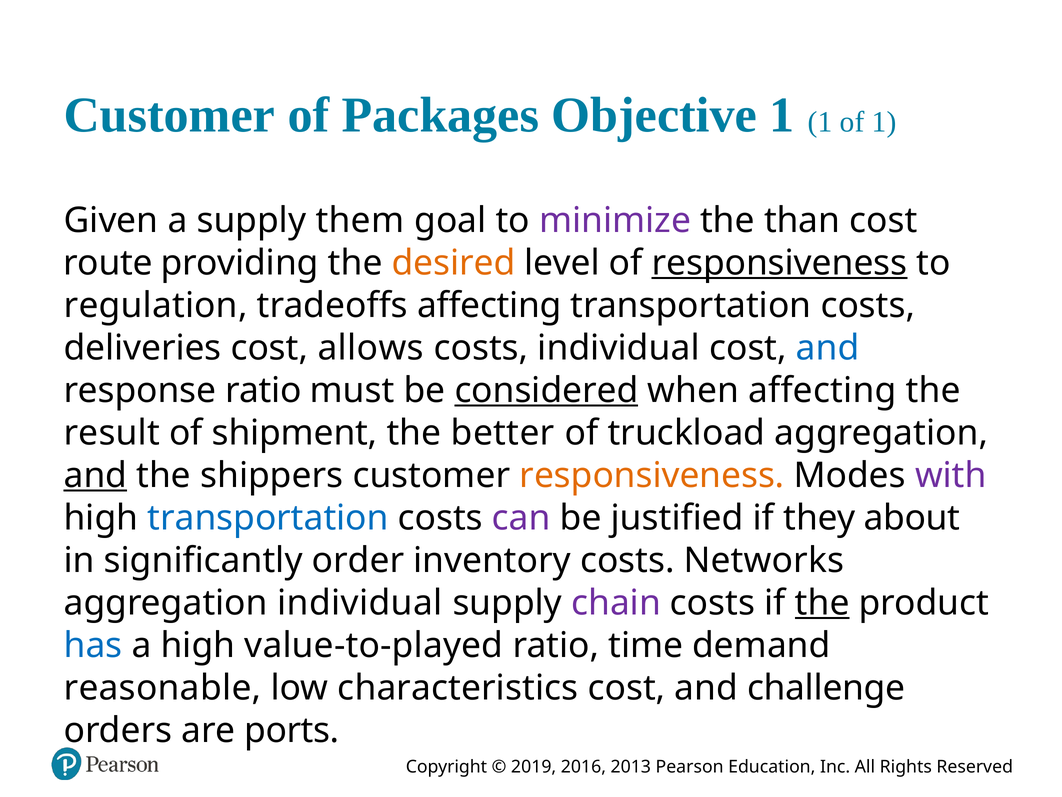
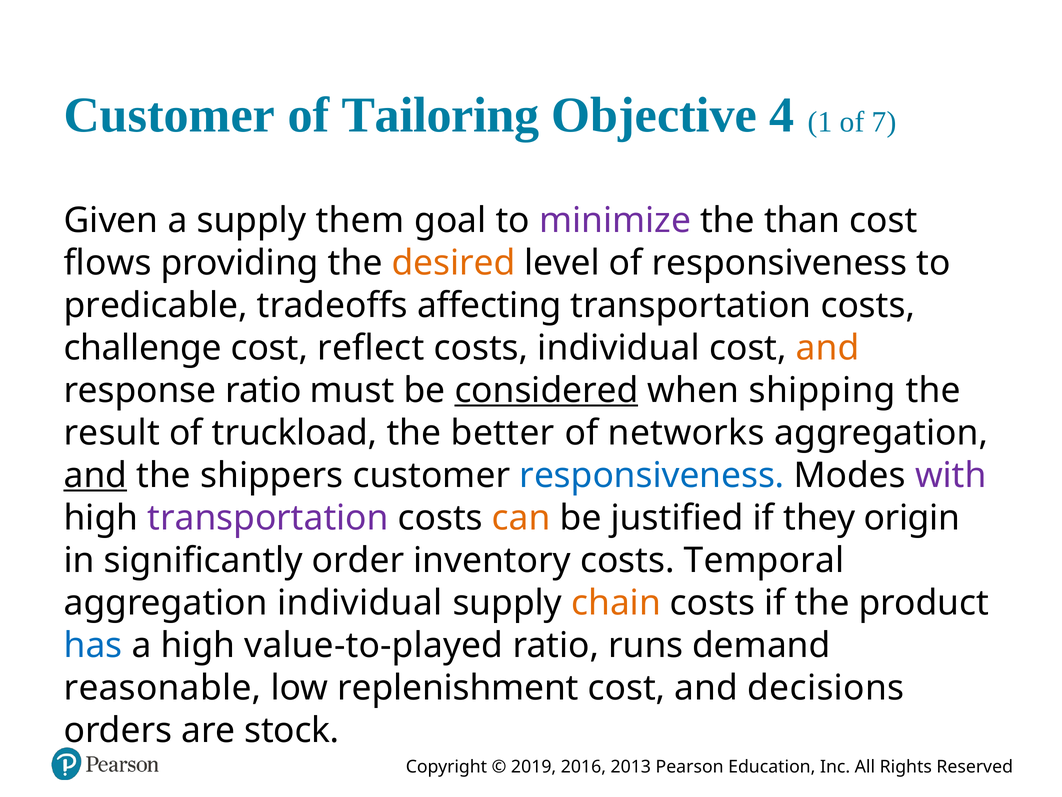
Packages: Packages -> Tailoring (441, 115)
Objective 1: 1 -> 4 (782, 115)
of 1: 1 -> 7 (884, 122)
route: route -> flows (108, 263)
responsiveness underline: present -> none (780, 263)
regulation: regulation -> predicable (156, 305)
deliveries: deliveries -> challenge (143, 348)
allows: allows -> reflect (371, 348)
and colour: blue -> orange (828, 348)
when affecting: affecting -> shipping (822, 390)
shipment: shipment -> truckload (295, 433)
truckload: truckload -> networks (686, 433)
responsiveness colour: orange -> blue (652, 475)
transportation colour: blue -> purple (268, 518)
can colour: purple -> orange (521, 518)
about: about -> origin (912, 518)
Networks: Networks -> Temporal (764, 560)
chain colour: purple -> orange (616, 603)
the underline: present -> none (822, 603)
time: time -> runs (646, 645)
characteristics: characteristics -> replenishment (458, 687)
challenge: challenge -> decisions (826, 687)
ports: ports -> stock (292, 730)
